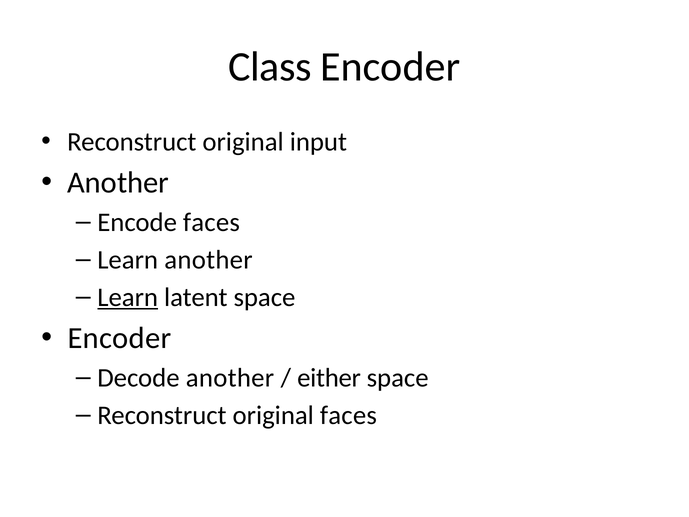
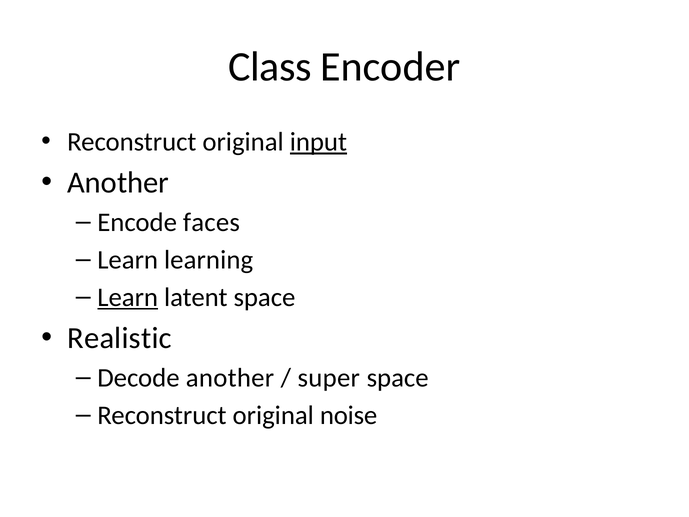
input underline: none -> present (318, 142)
Learn another: another -> learning (209, 260)
Encoder: Encoder -> Realistic (120, 338)
either: either -> super (329, 378)
original faces: faces -> noise (349, 415)
